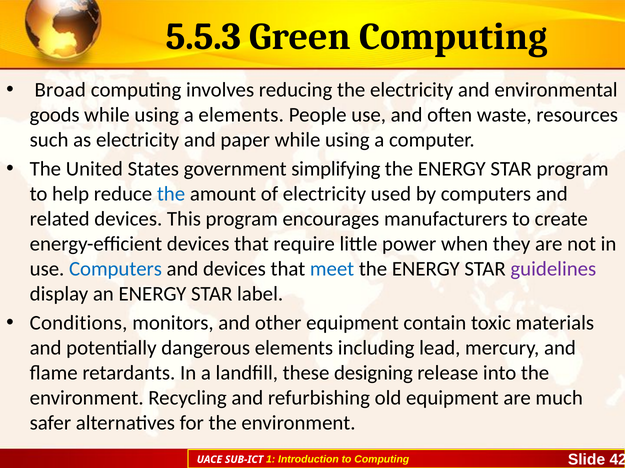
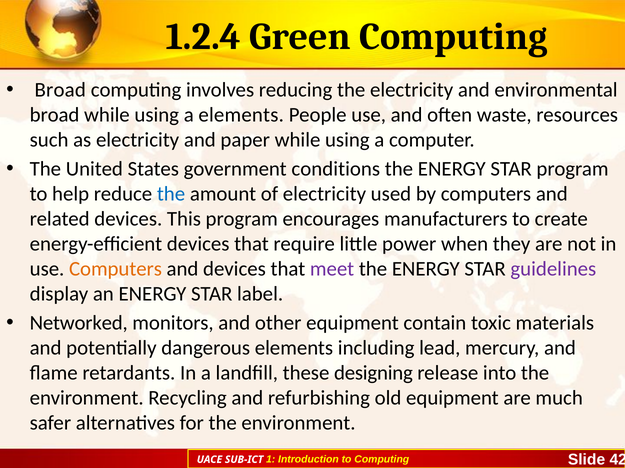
5.5.3: 5.5.3 -> 1.2.4 (203, 37)
goods: goods -> broad (55, 115)
simplifying: simplifying -> conditions (336, 169)
Computers colour: blue -> orange (115, 269)
meet colour: blue -> purple (332, 269)
Conditions: Conditions -> Networked (79, 323)
